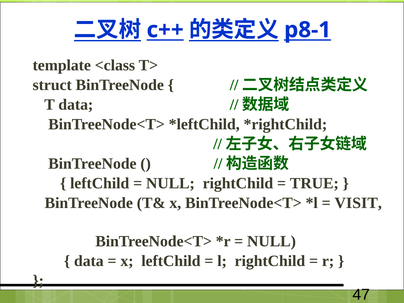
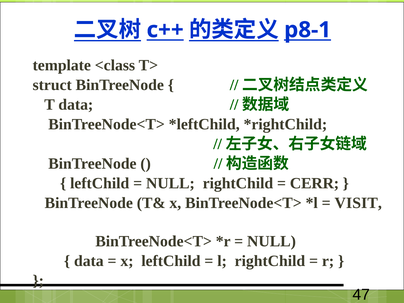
TRUE: TRUE -> CERR (314, 183)
